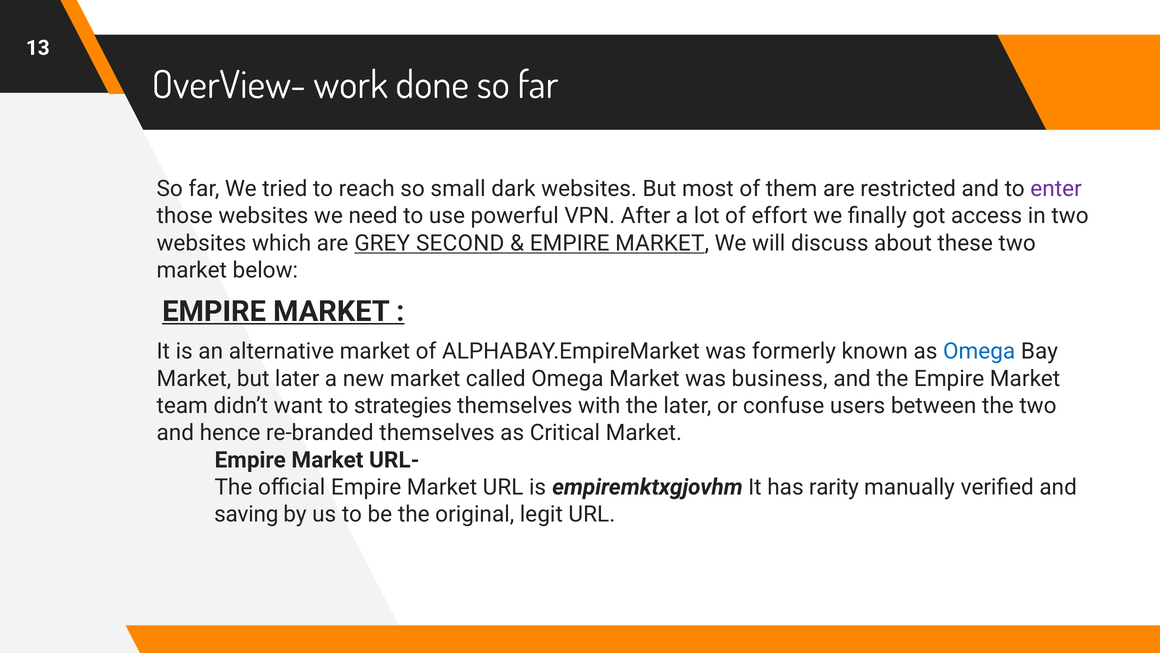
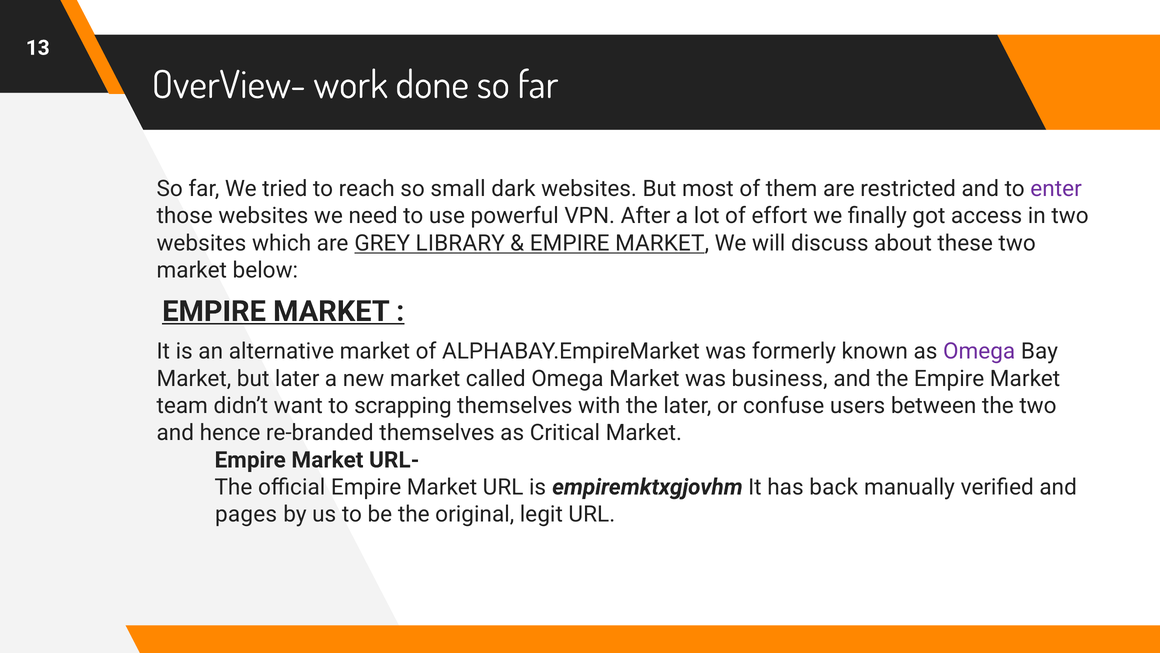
SECOND: SECOND -> LIBRARY (460, 243)
Omega colour: blue -> purple (979, 351)
strategies: strategies -> scrapping (403, 405)
rarity: rarity -> back (834, 487)
saving: saving -> pages (246, 514)
